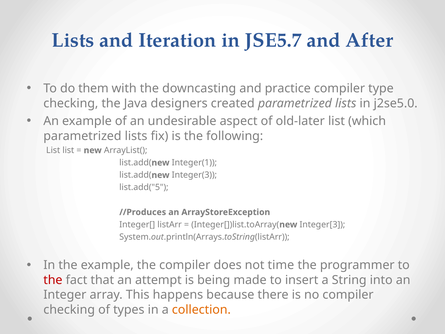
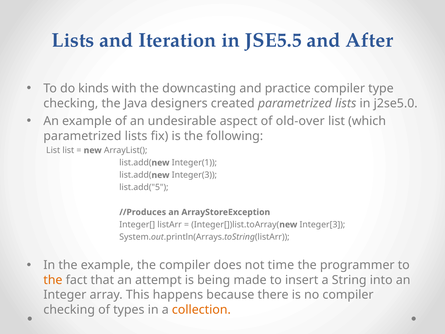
JSE5.7: JSE5.7 -> JSE5.5 (273, 40)
them: them -> kinds (93, 88)
old-later: old-later -> old-over (300, 121)
the colour: red -> orange (53, 280)
